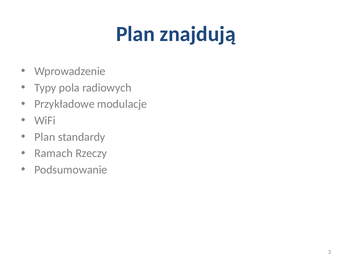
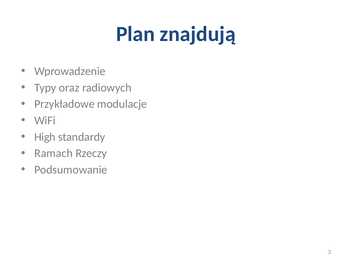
pola: pola -> oraz (69, 88)
Plan: Plan -> High (45, 137)
